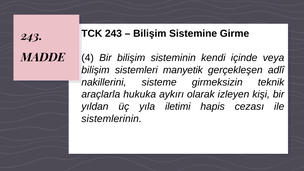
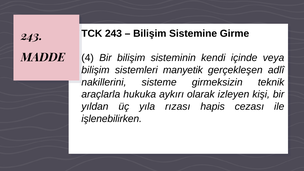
iletimi: iletimi -> rızası (178, 107)
sistemlerinin: sistemlerinin -> işlenebilirken (112, 119)
